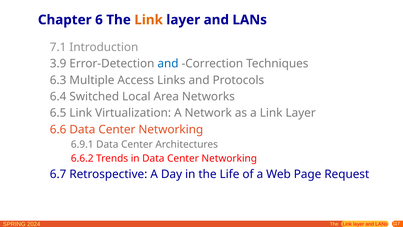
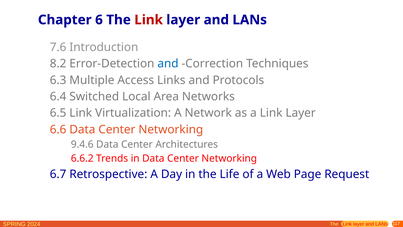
Link colour: orange -> red (149, 20)
7.1: 7.1 -> 7.6 (58, 47)
3.9: 3.9 -> 8.2 (58, 64)
6.9.1: 6.9.1 -> 9.4.6 (82, 144)
